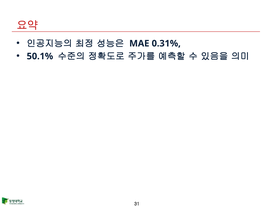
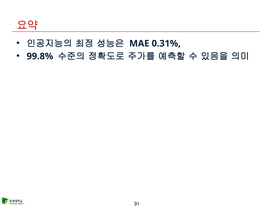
50.1%: 50.1% -> 99.8% (40, 56)
